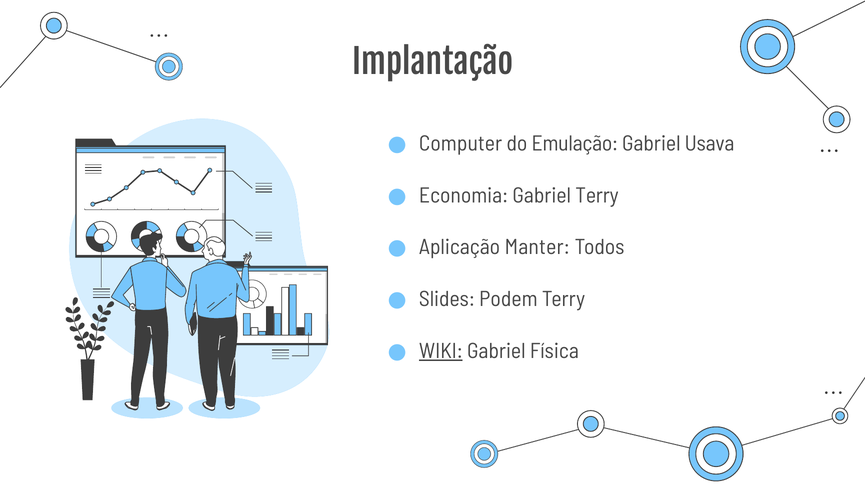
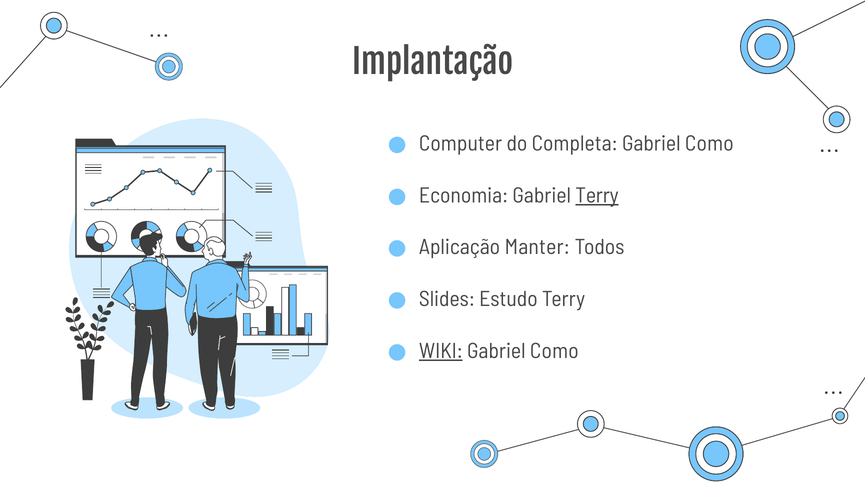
Emulação: Emulação -> Completa (575, 144)
Usava: Usava -> Como (709, 144)
Terry underline: none -> present (597, 196)
Podem: Podem -> Estudo (508, 300)
Física: Física -> Como (554, 351)
